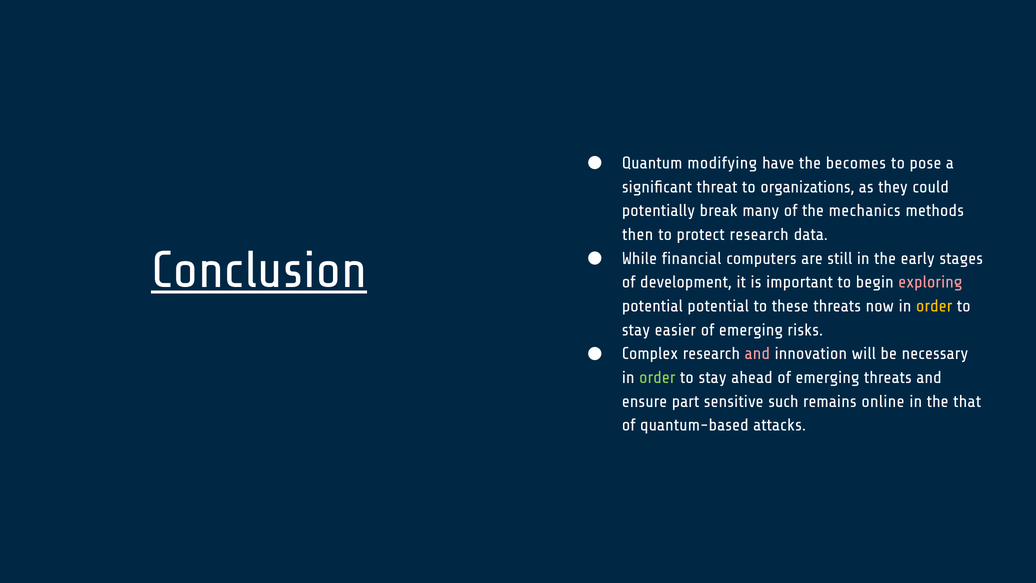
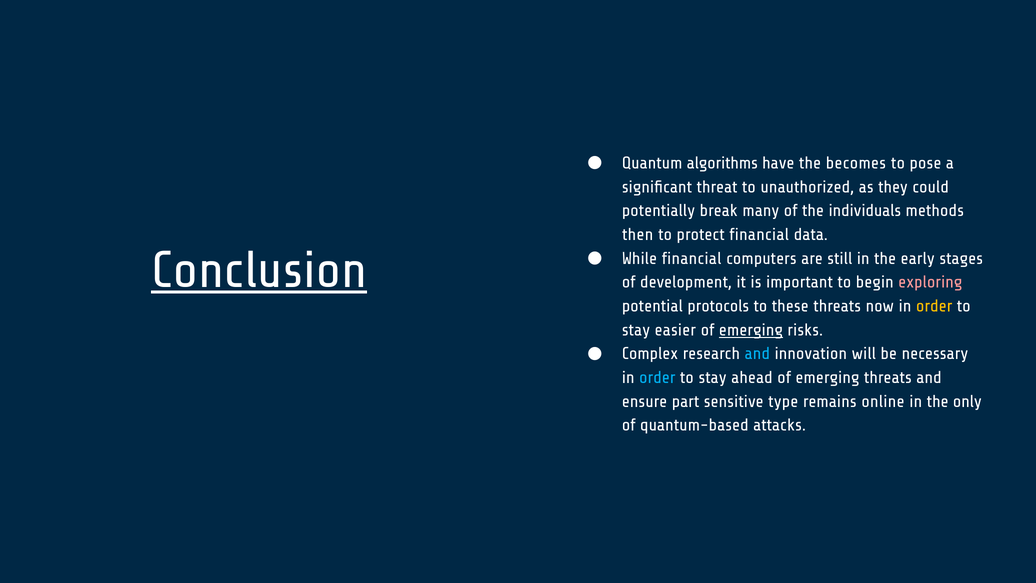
modifying: modifying -> algorithms (722, 163)
organizations: organizations -> unauthorized (807, 187)
mechanics: mechanics -> individuals (865, 211)
protect research: research -> financial (759, 235)
potential potential: potential -> protocols (718, 306)
emerging underline: none -> present (751, 330)
and colour: pink -> light blue (757, 354)
order colour: light green -> light blue (657, 377)
such: such -> type (783, 401)
that: that -> only (967, 401)
